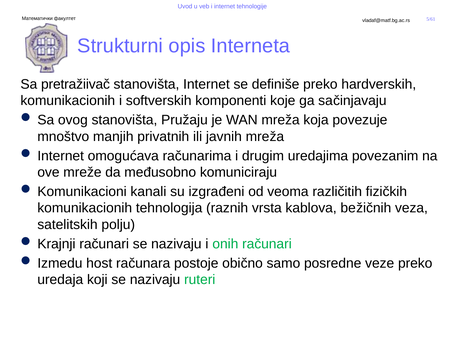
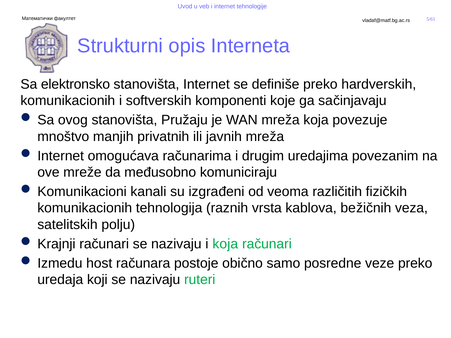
pretražiivač: pretražiivač -> elektronsko (75, 84)
i onih: onih -> koja (225, 244)
